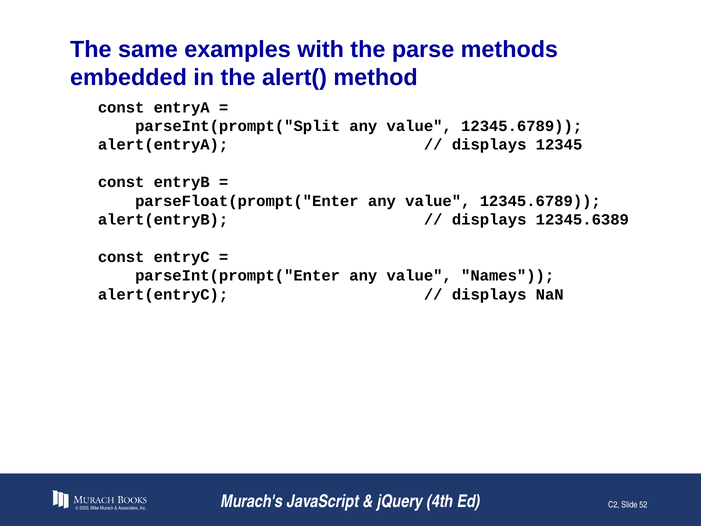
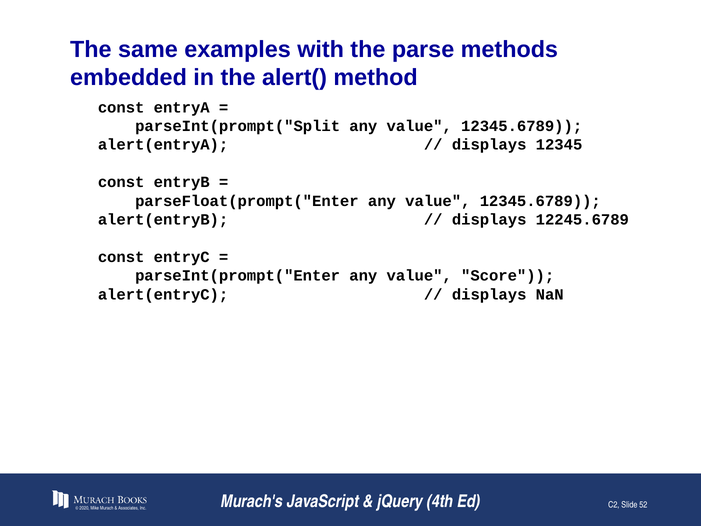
12345.6389: 12345.6389 -> 12245.6789 (582, 220)
Names: Names -> Score (508, 276)
